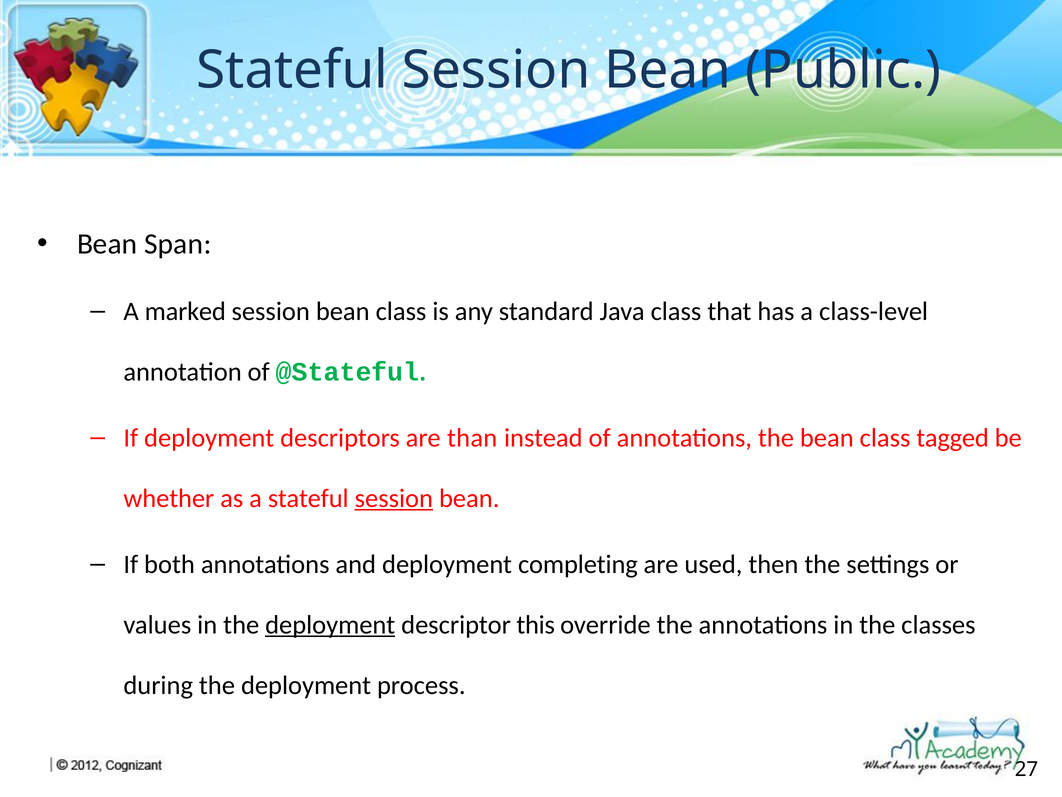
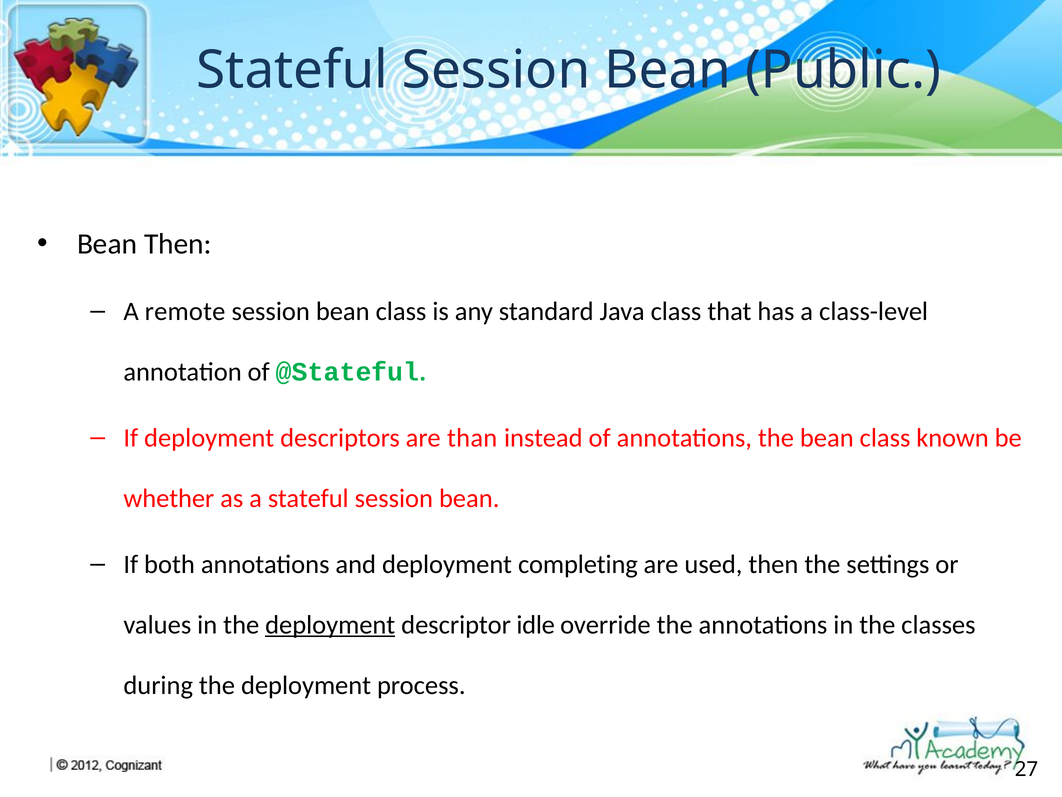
Bean Span: Span -> Then (178, 244)
marked: marked -> remote (185, 311)
tagged: tagged -> known (953, 438)
session underline: present -> none (394, 498)
this: this -> idle (536, 624)
